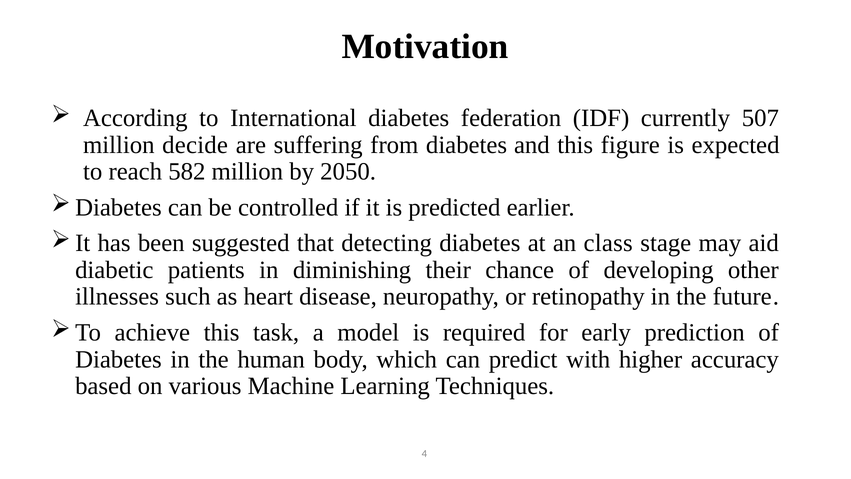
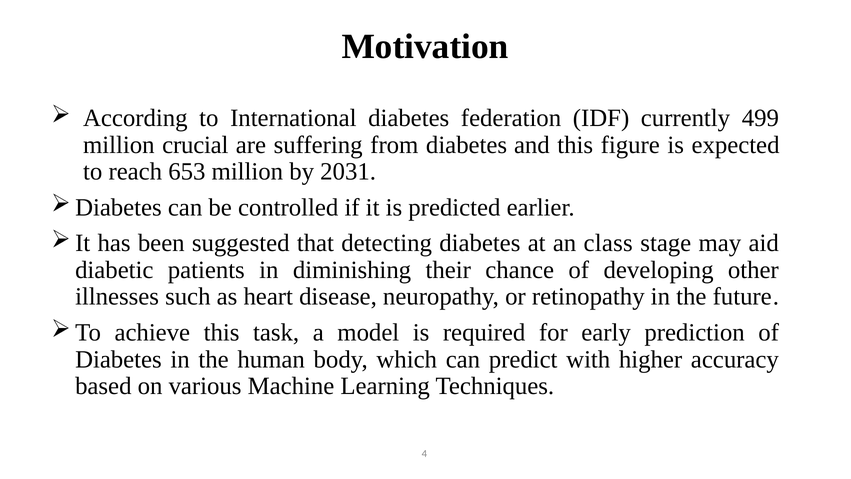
507: 507 -> 499 (760, 118)
decide: decide -> crucial (195, 145)
582: 582 -> 653 (187, 172)
2050: 2050 -> 2031 (348, 172)
